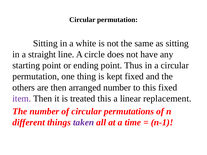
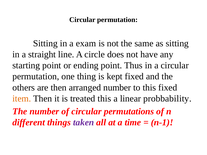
white: white -> exam (86, 43)
item colour: purple -> orange (22, 99)
replacement: replacement -> probbability (167, 99)
